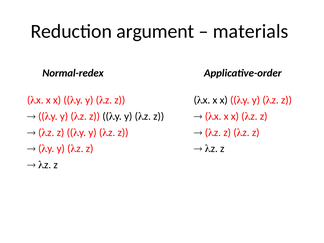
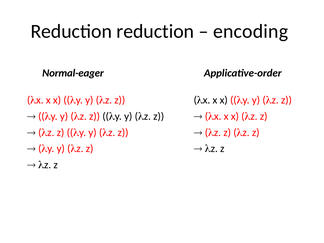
Reduction argument: argument -> reduction (155, 31)
materials: materials -> encoding (251, 31)
Normal-redex: Normal-redex -> Normal-eager (73, 73)
